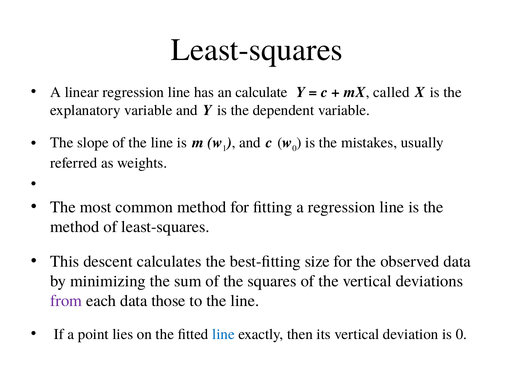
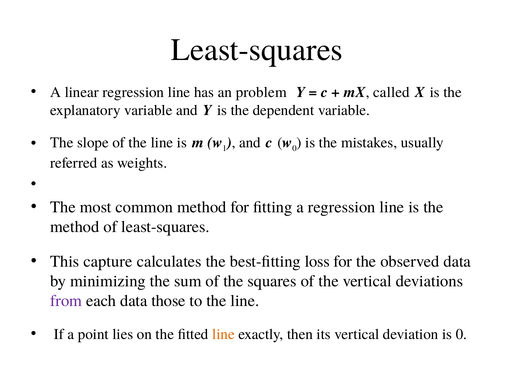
calculate: calculate -> problem (261, 92)
descent: descent -> capture (108, 262)
size: size -> loss (317, 262)
line colour: blue -> orange (223, 334)
